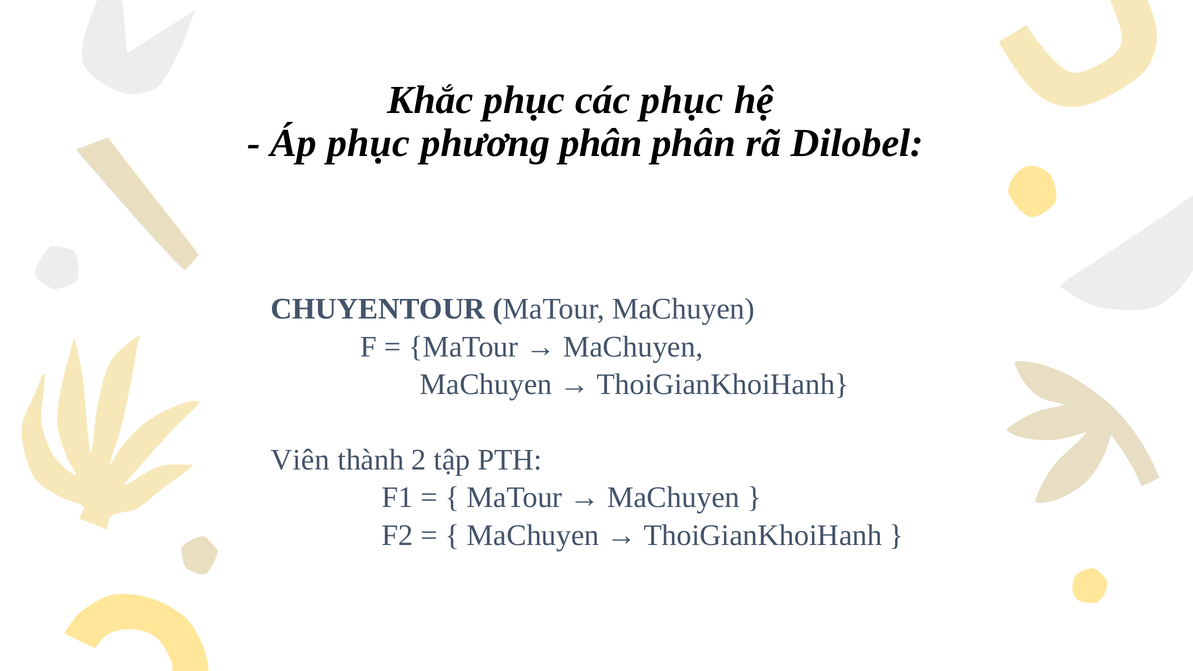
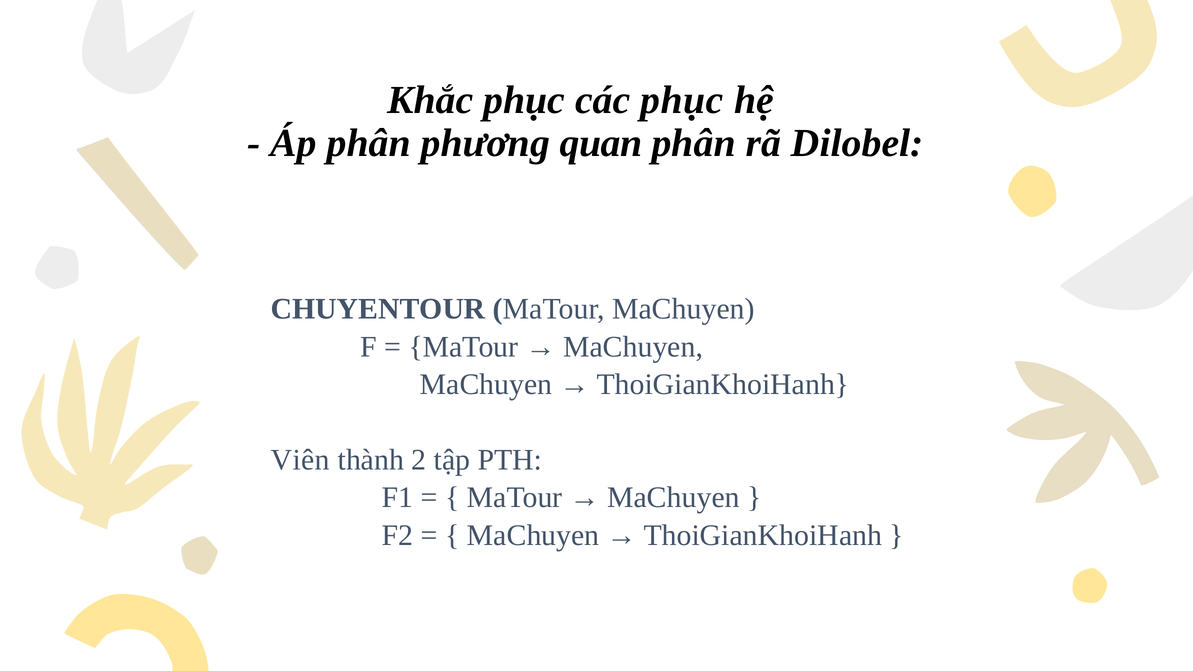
Áp phục: phục -> phân (369, 143)
phương phân: phân -> quan (601, 143)
